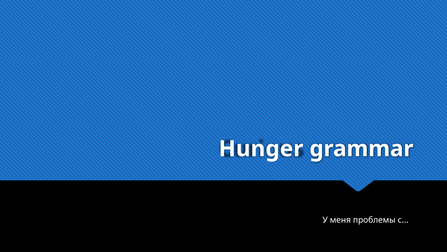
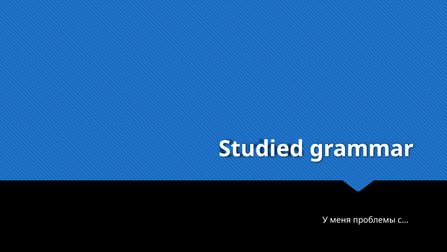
Hunger: Hunger -> Studied (261, 149)
